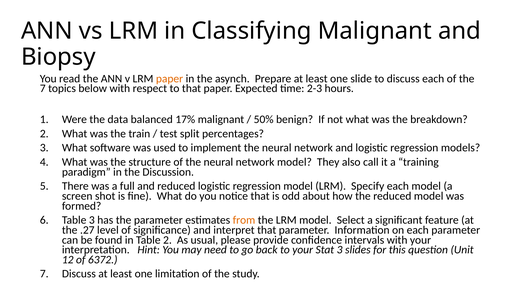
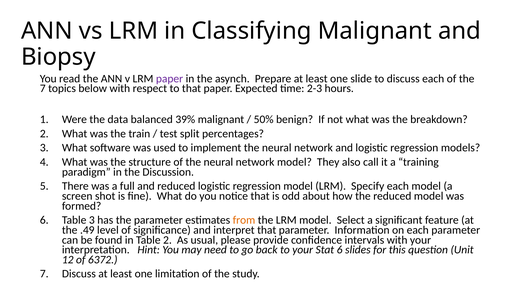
paper colour: orange -> purple (170, 79)
17%: 17% -> 39% (185, 119)
.27: .27 -> .49 (87, 230)
Stat 3: 3 -> 6 (340, 250)
